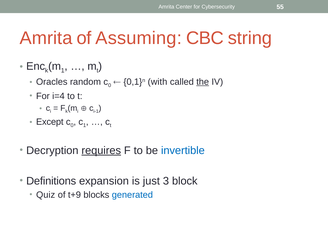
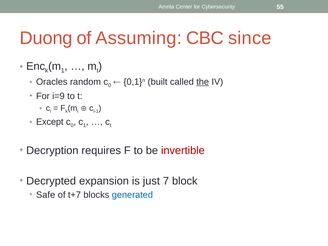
Amrita: Amrita -> Duong (46, 38)
string: string -> since (250, 38)
with: with -> built (158, 82)
i=4: i=4 -> i=9 (58, 96)
requires underline: present -> none (101, 150)
invertible colour: blue -> red (183, 150)
Definitions: Definitions -> Decrypted (51, 181)
3: 3 -> 7 (166, 181)
Quiz: Quiz -> Safe (46, 195)
t+9: t+9 -> t+7 (74, 195)
